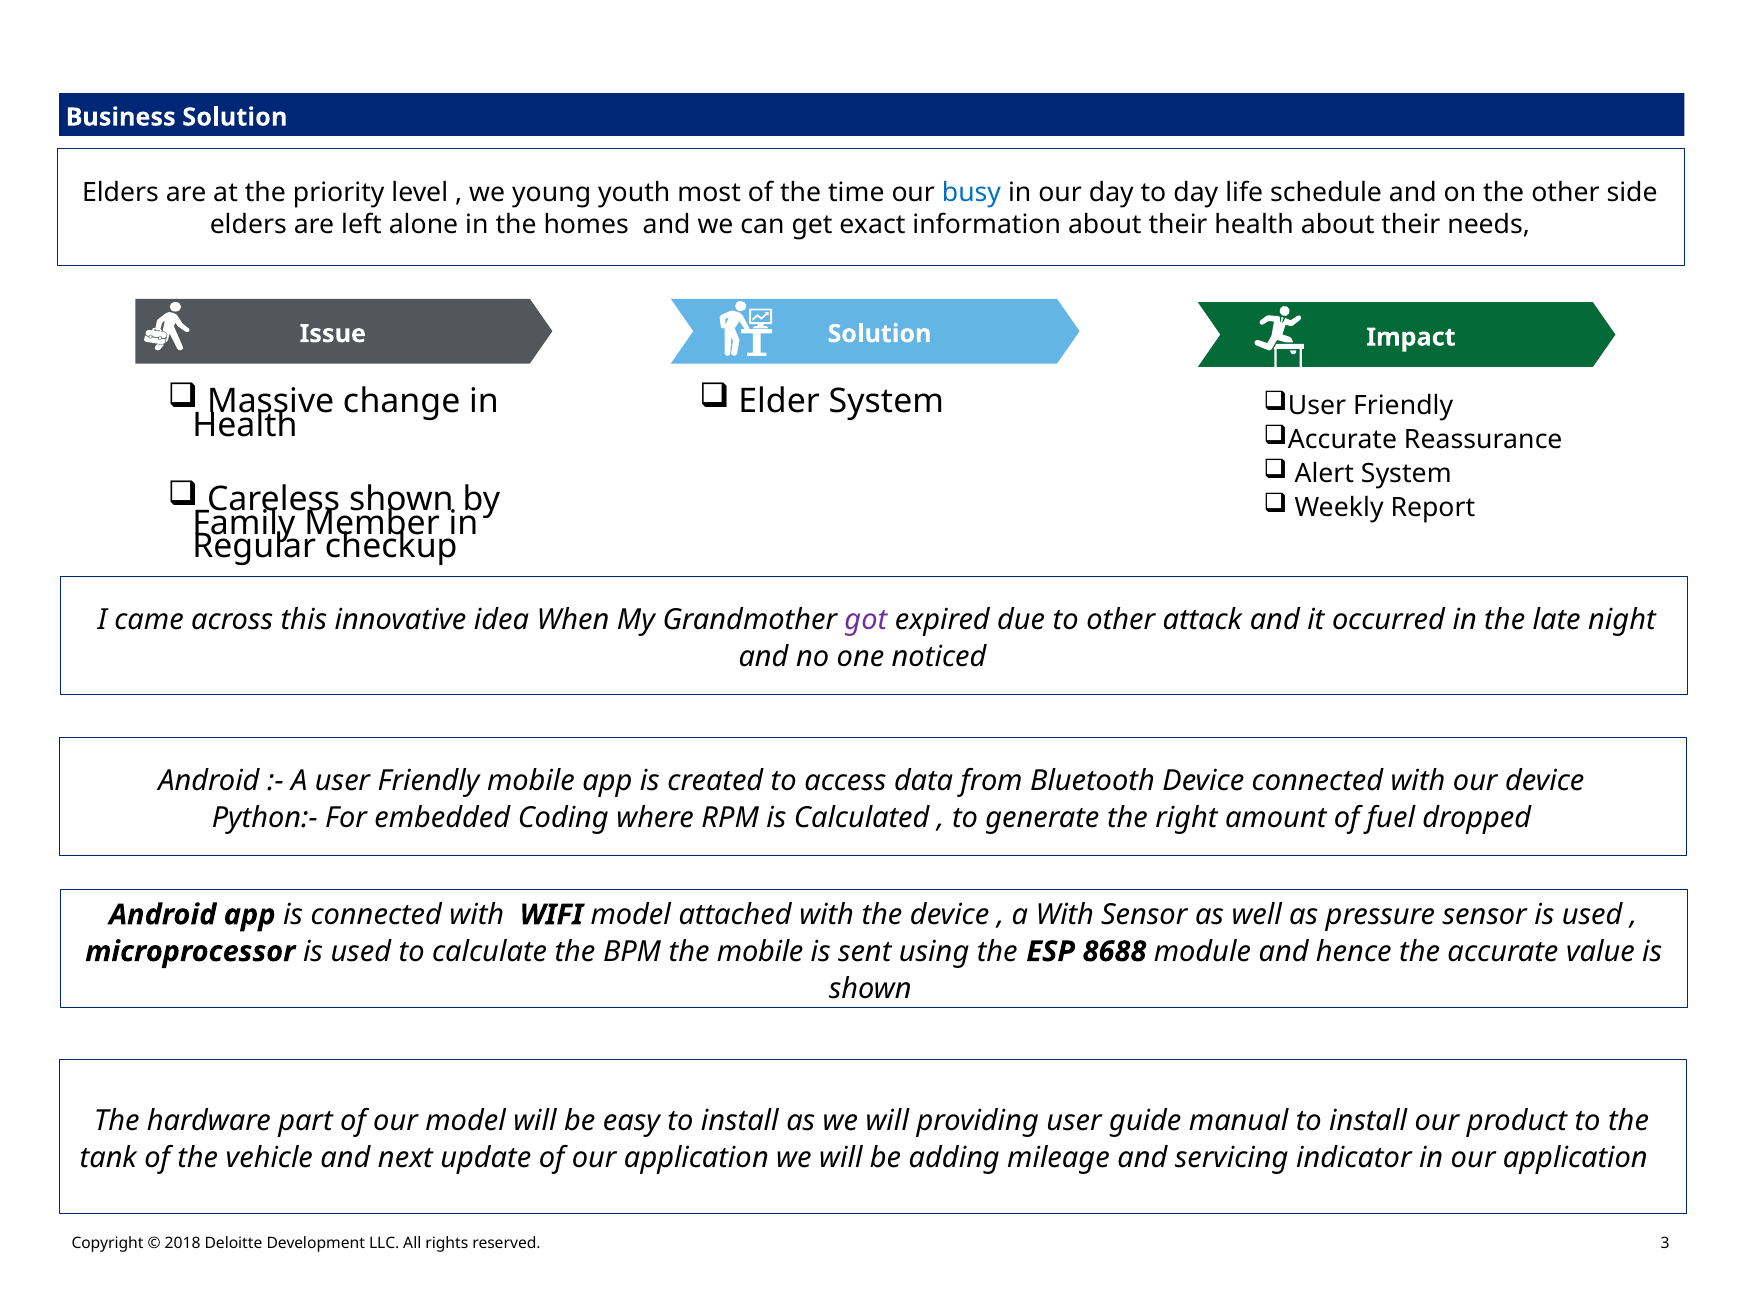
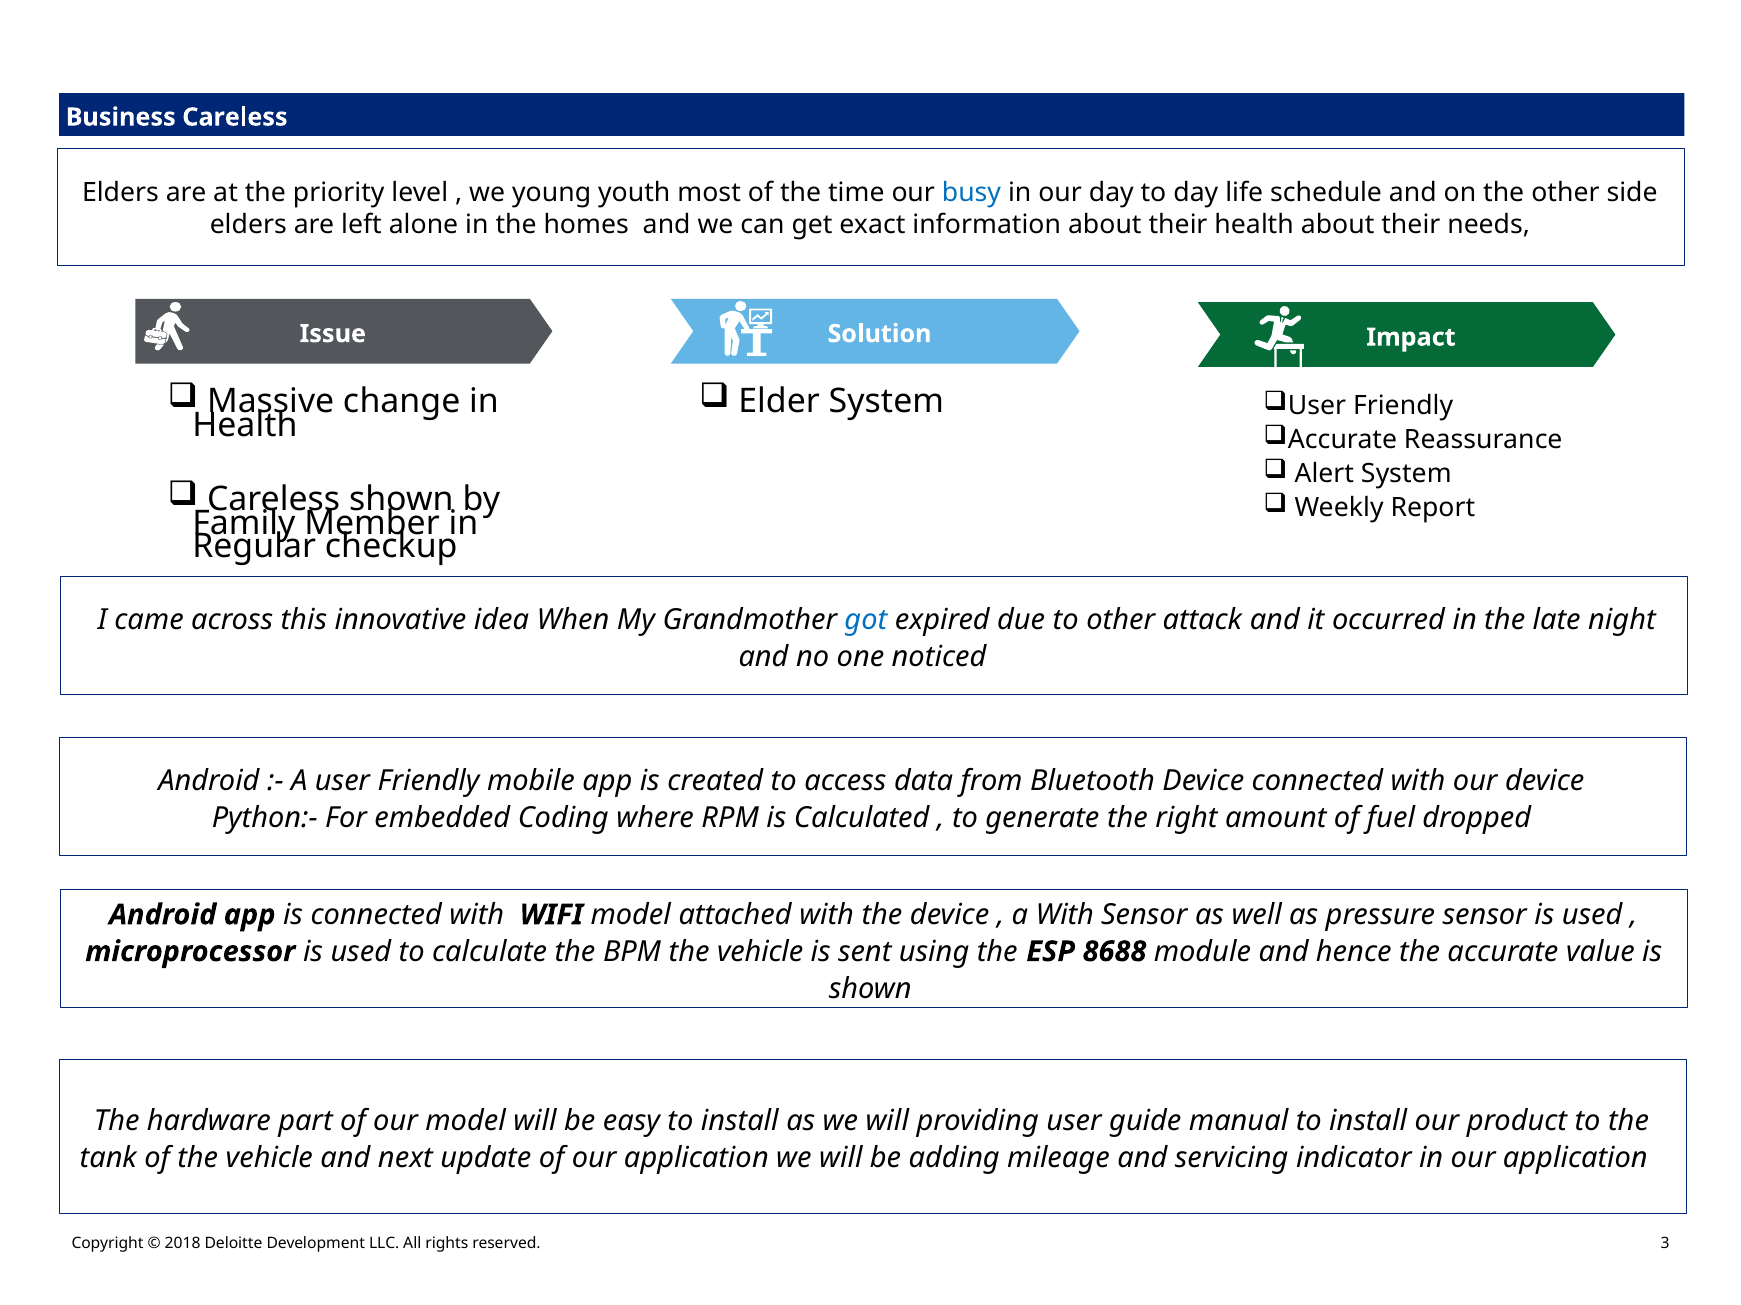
Business Solution: Solution -> Careless (235, 117)
got colour: purple -> blue (866, 620)
BPM the mobile: mobile -> vehicle (760, 952)
